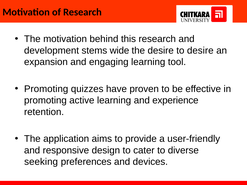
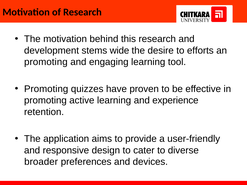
to desire: desire -> efforts (200, 51)
expansion: expansion -> promoting (46, 62)
seeking: seeking -> broader (41, 162)
